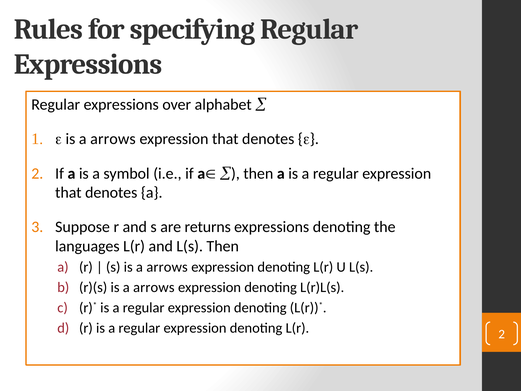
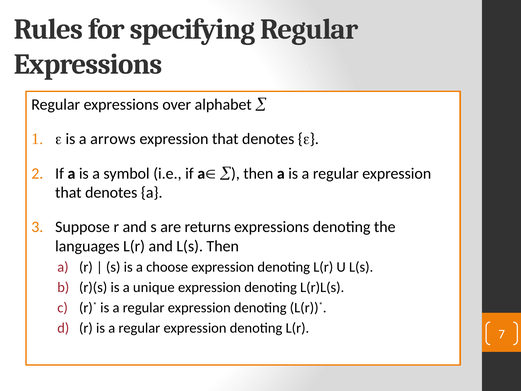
s is a arrows: arrows -> choose (167, 267)
r)(s is a arrows: arrows -> unique (154, 287)
L(r 2: 2 -> 7 (502, 334)
